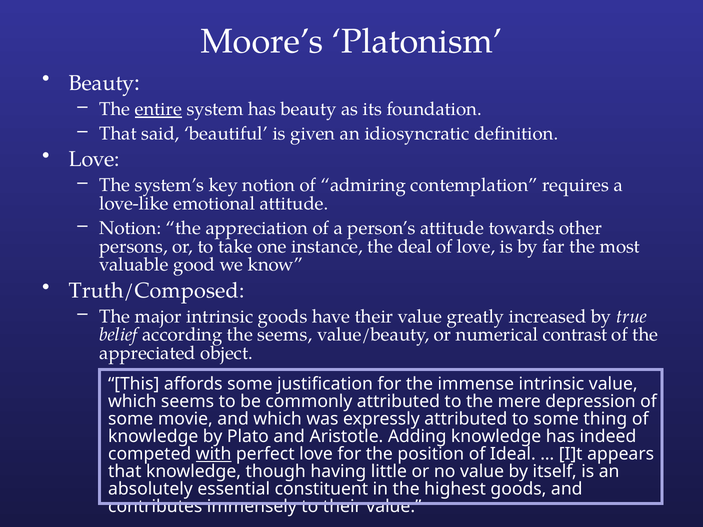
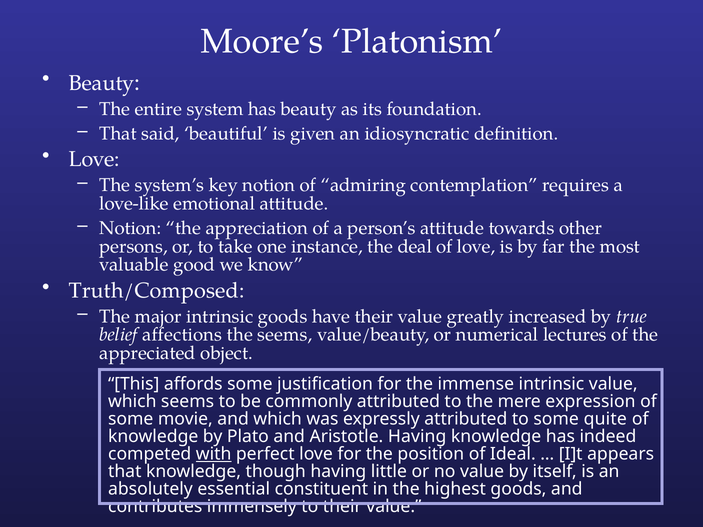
entire underline: present -> none (158, 109)
according: according -> affections (182, 335)
contrast: contrast -> lectures (575, 335)
depression: depression -> expression (590, 402)
thing: thing -> quite (605, 419)
Aristotle Adding: Adding -> Having (417, 437)
